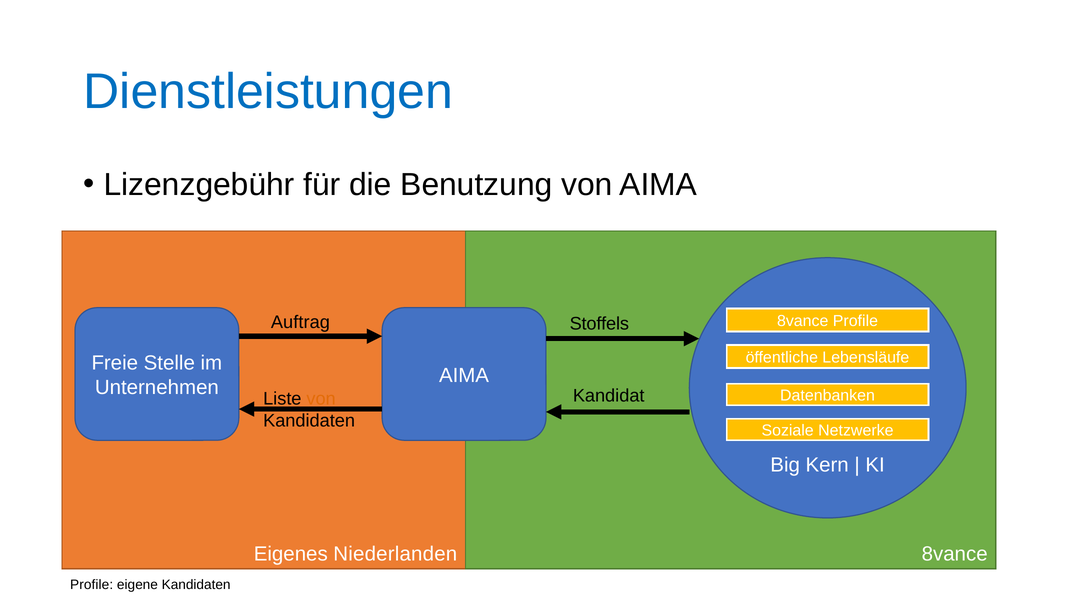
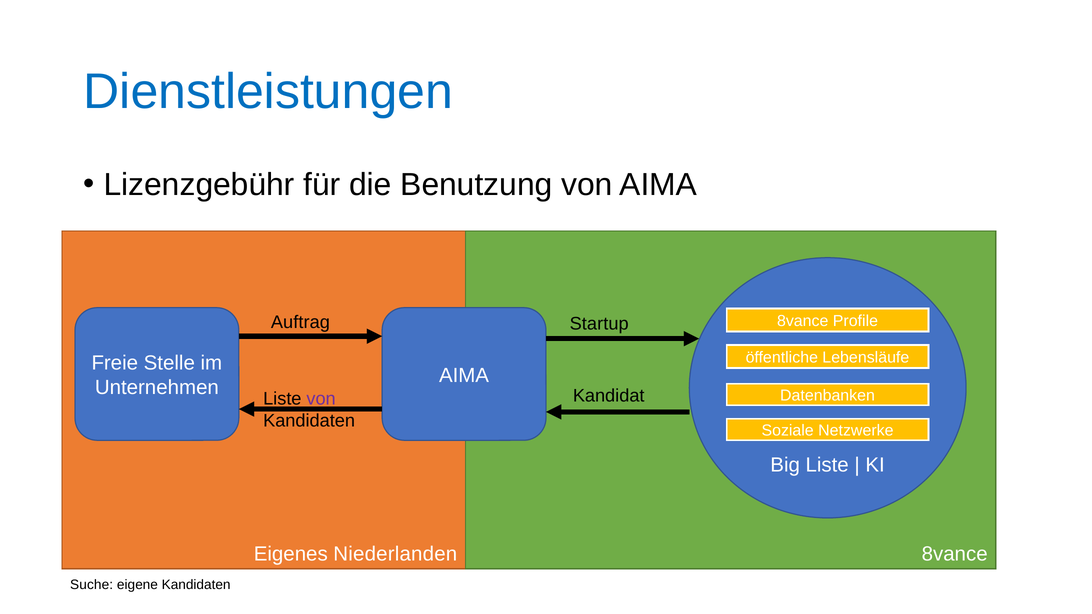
Stoffels: Stoffels -> Startup (599, 324)
von colour: orange -> purple (321, 399)
Big Kern: Kern -> Liste (827, 465)
Profile: Profile -> Suche (92, 585)
